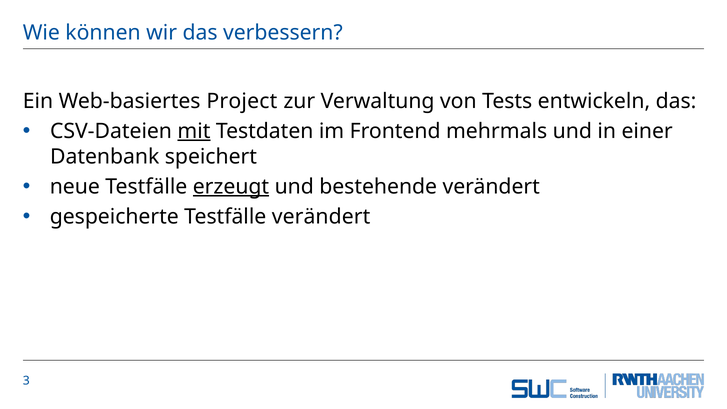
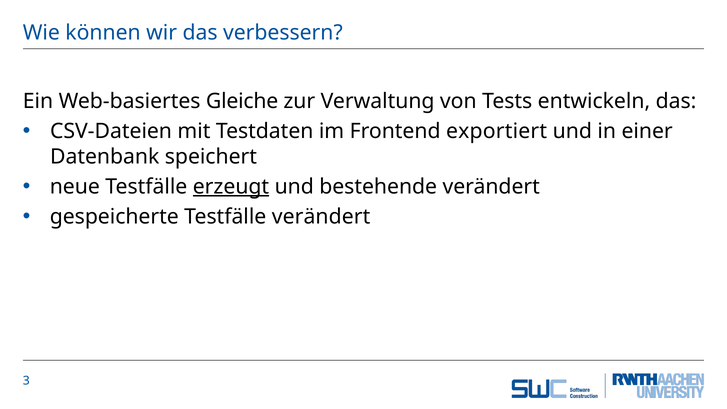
Project: Project -> Gleiche (242, 101)
mit underline: present -> none (194, 131)
mehrmals: mehrmals -> exportiert (497, 131)
